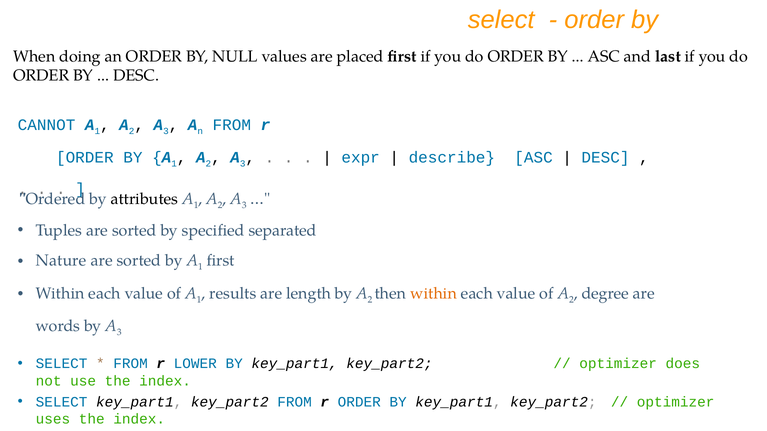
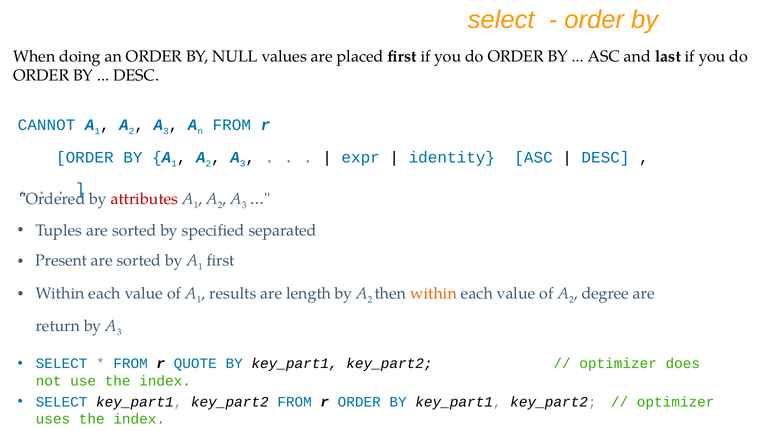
describe: describe -> identity (452, 158)
attributes colour: black -> red (144, 199)
Nature: Nature -> Present (61, 261)
words: words -> return (58, 326)
LOWER: LOWER -> QUOTE (195, 364)
